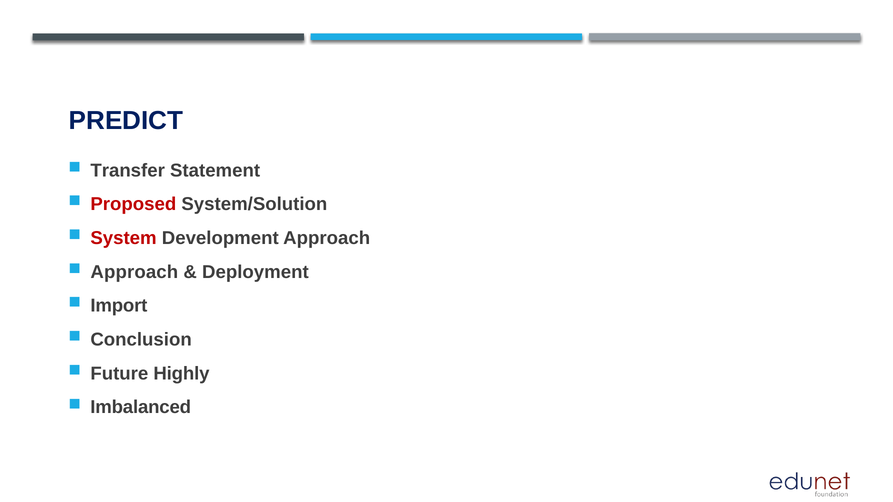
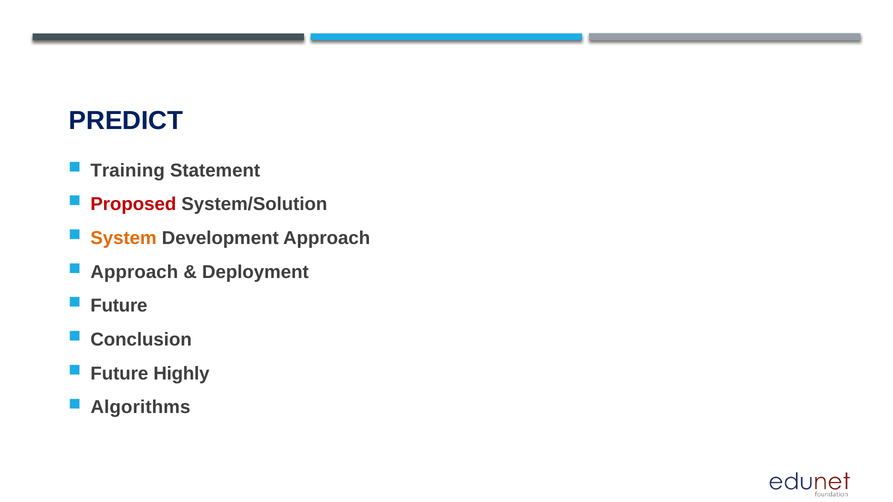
Transfer: Transfer -> Training (128, 170)
System colour: red -> orange (124, 238)
Import: Import -> Future (119, 306)
Imbalanced: Imbalanced -> Algorithms (141, 407)
